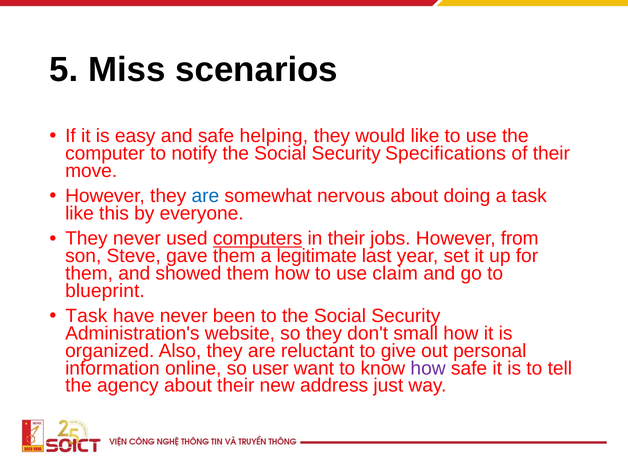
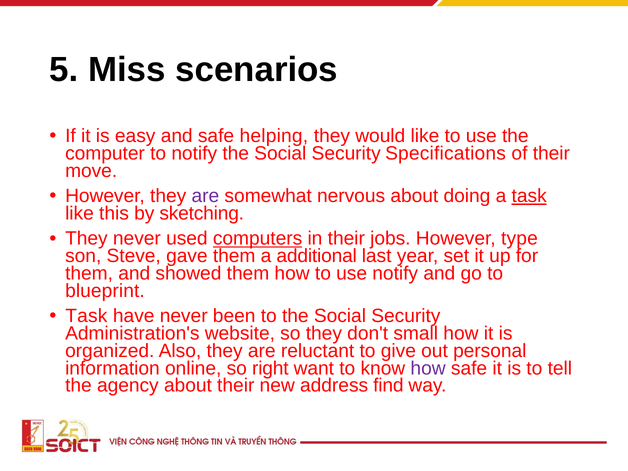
are colour: blue -> purple (205, 196)
task underline: none -> present (529, 196)
everyone: everyone -> sketching (202, 213)
from: from -> type (519, 239)
legitimate: legitimate -> additional (317, 256)
use claim: claim -> notify (395, 273)
user: user -> right (270, 368)
just: just -> find (388, 386)
